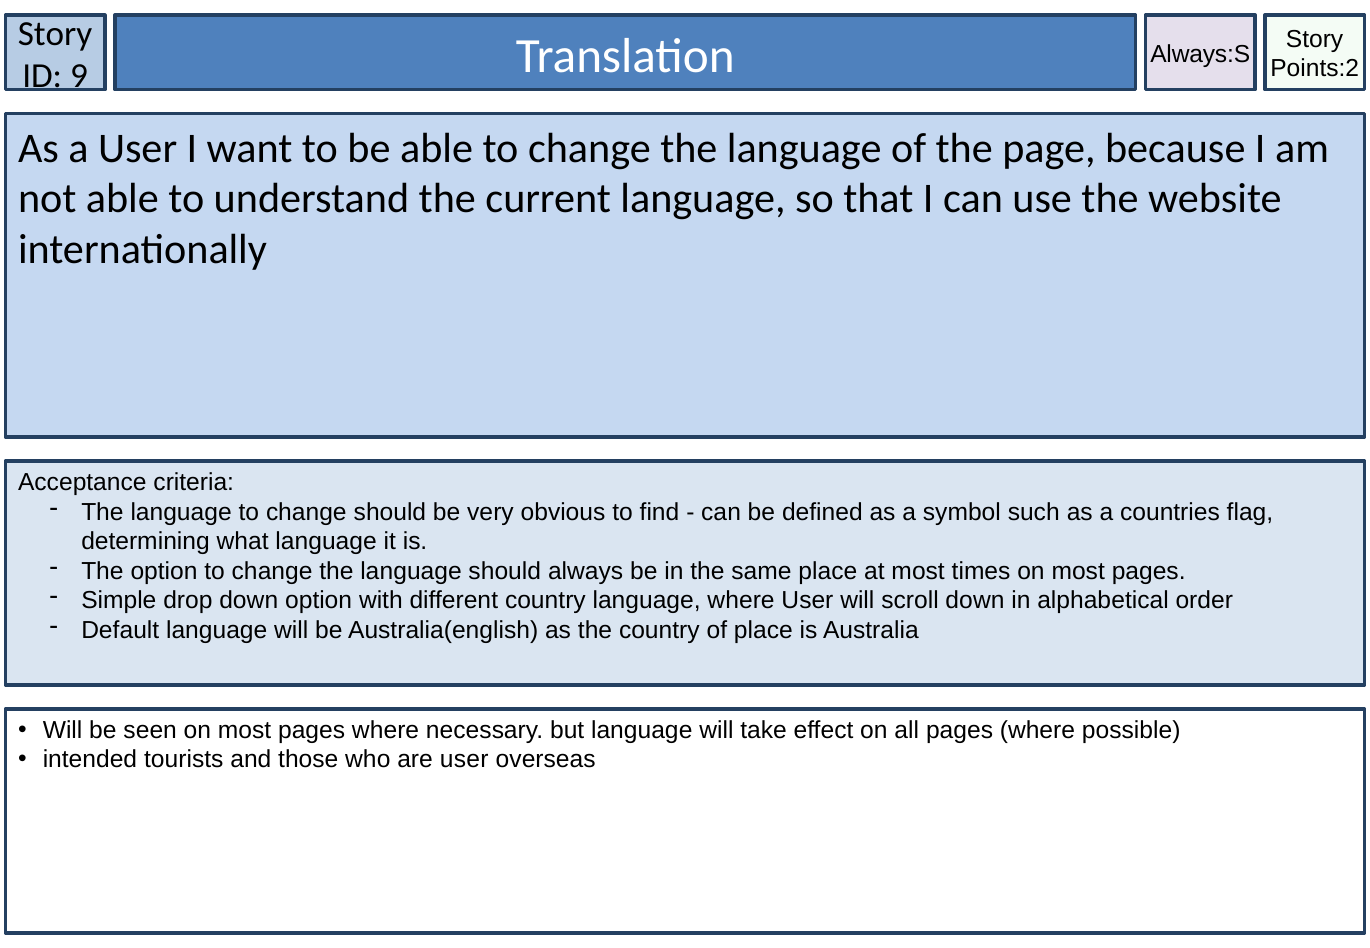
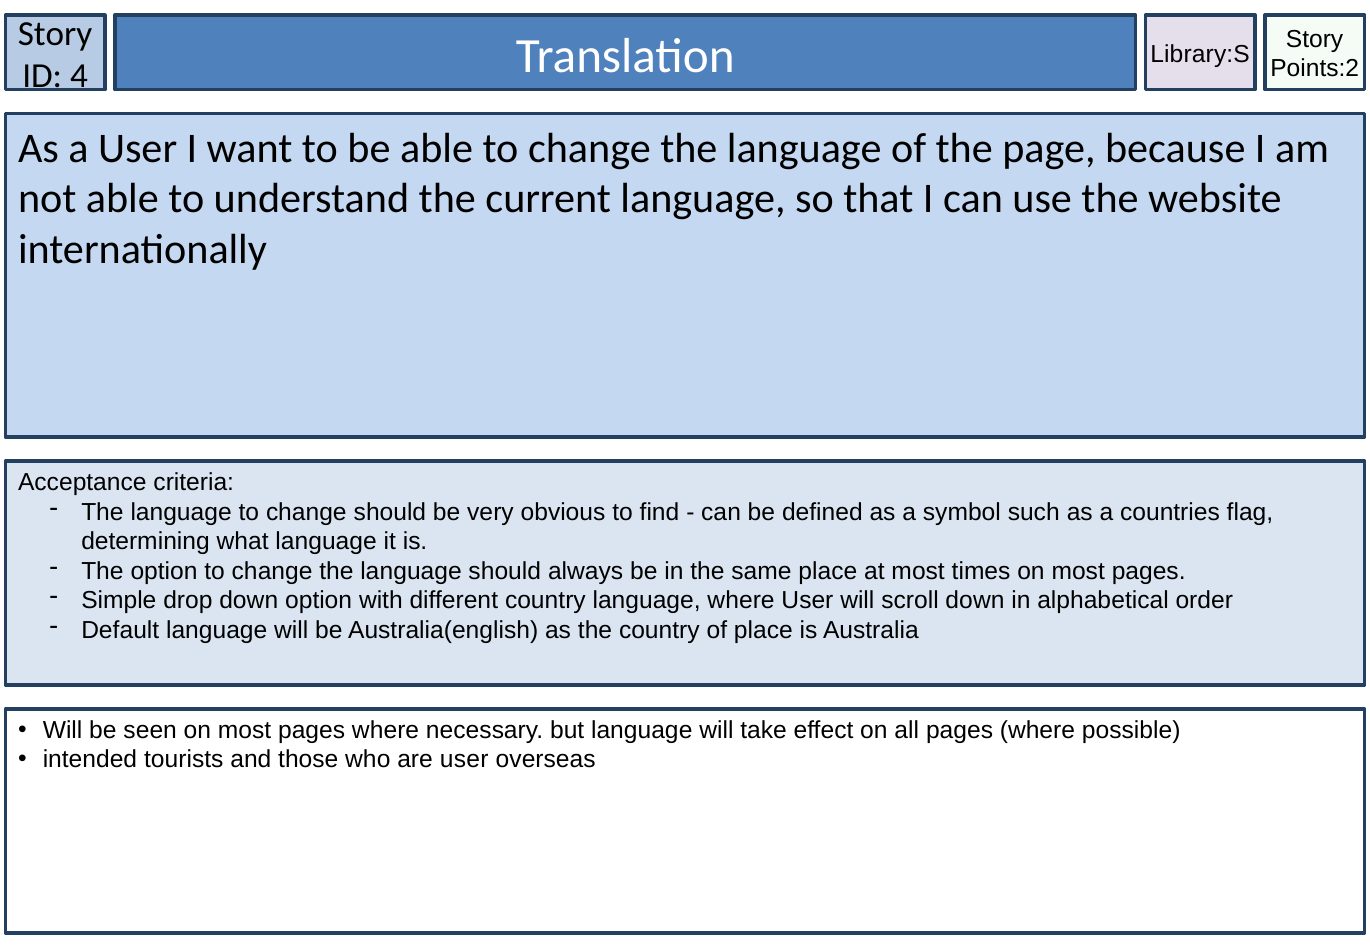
Always:S: Always:S -> Library:S (1200, 54)
9: 9 -> 4 (79, 76)
